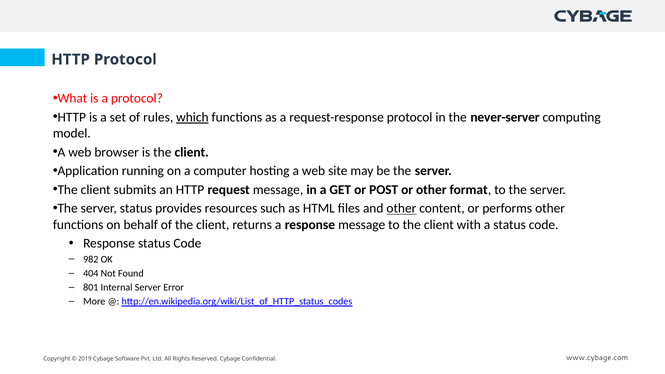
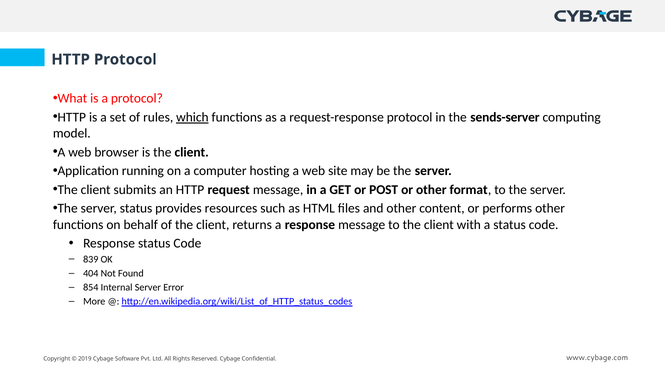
never-server: never-server -> sends-server (505, 117)
other underline: present -> none (401, 209)
982: 982 -> 839 (91, 259)
801: 801 -> 854 (91, 288)
